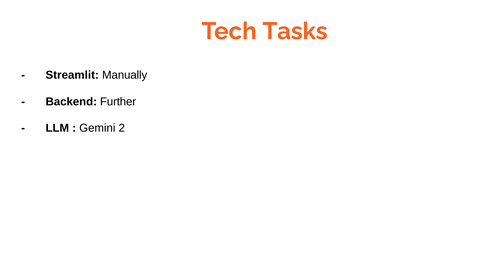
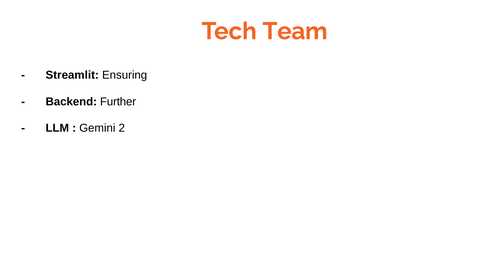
Tasks: Tasks -> Team (295, 31)
Manually: Manually -> Ensuring (125, 75)
